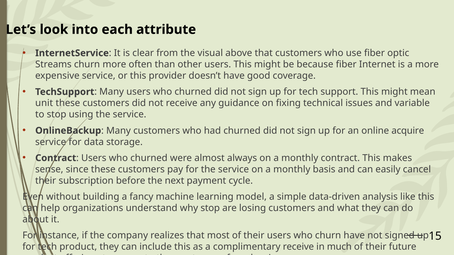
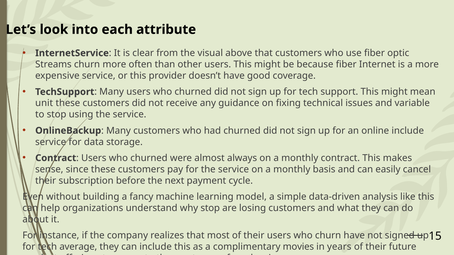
online acquire: acquire -> include (408, 131)
tech product: product -> average (78, 247)
complimentary receive: receive -> movies (298, 247)
much: much -> years (339, 247)
